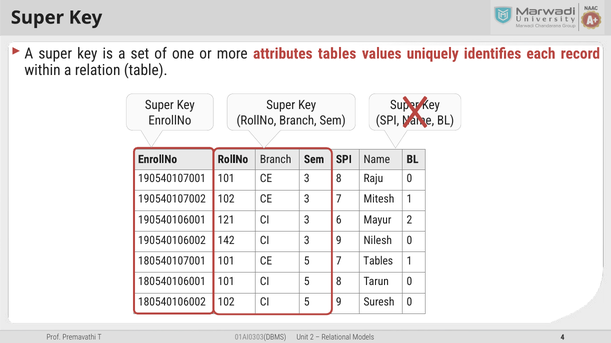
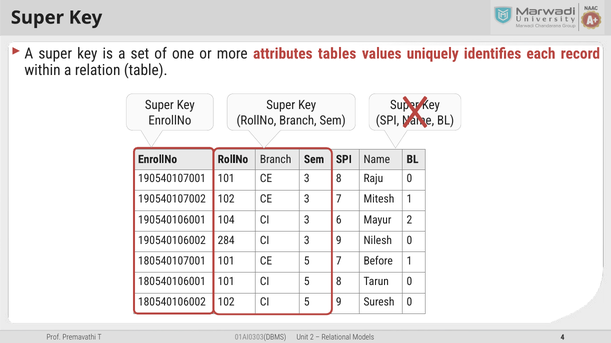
121: 121 -> 104 (226, 220)
142: 142 -> 284 (226, 241)
7 Tables: Tables -> Before (378, 261)
